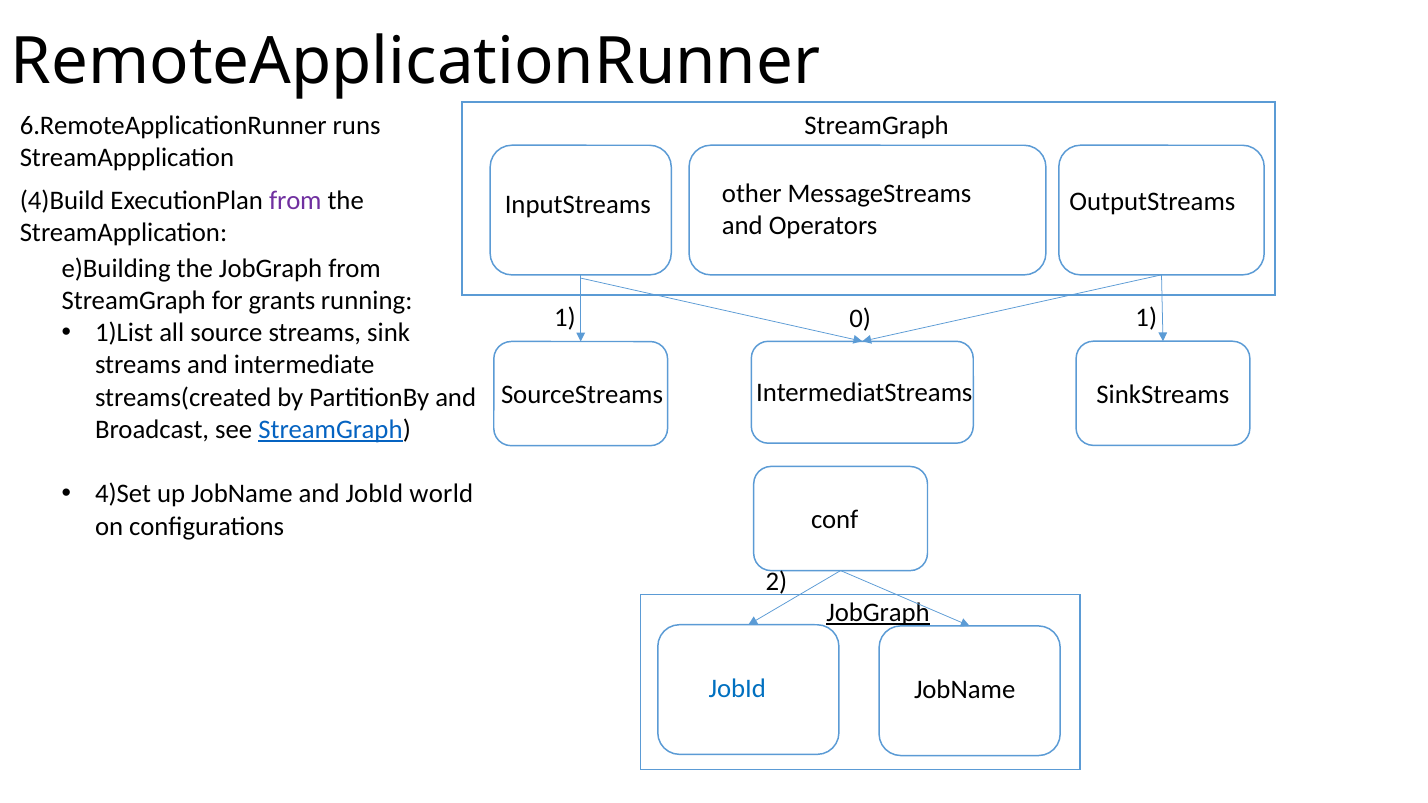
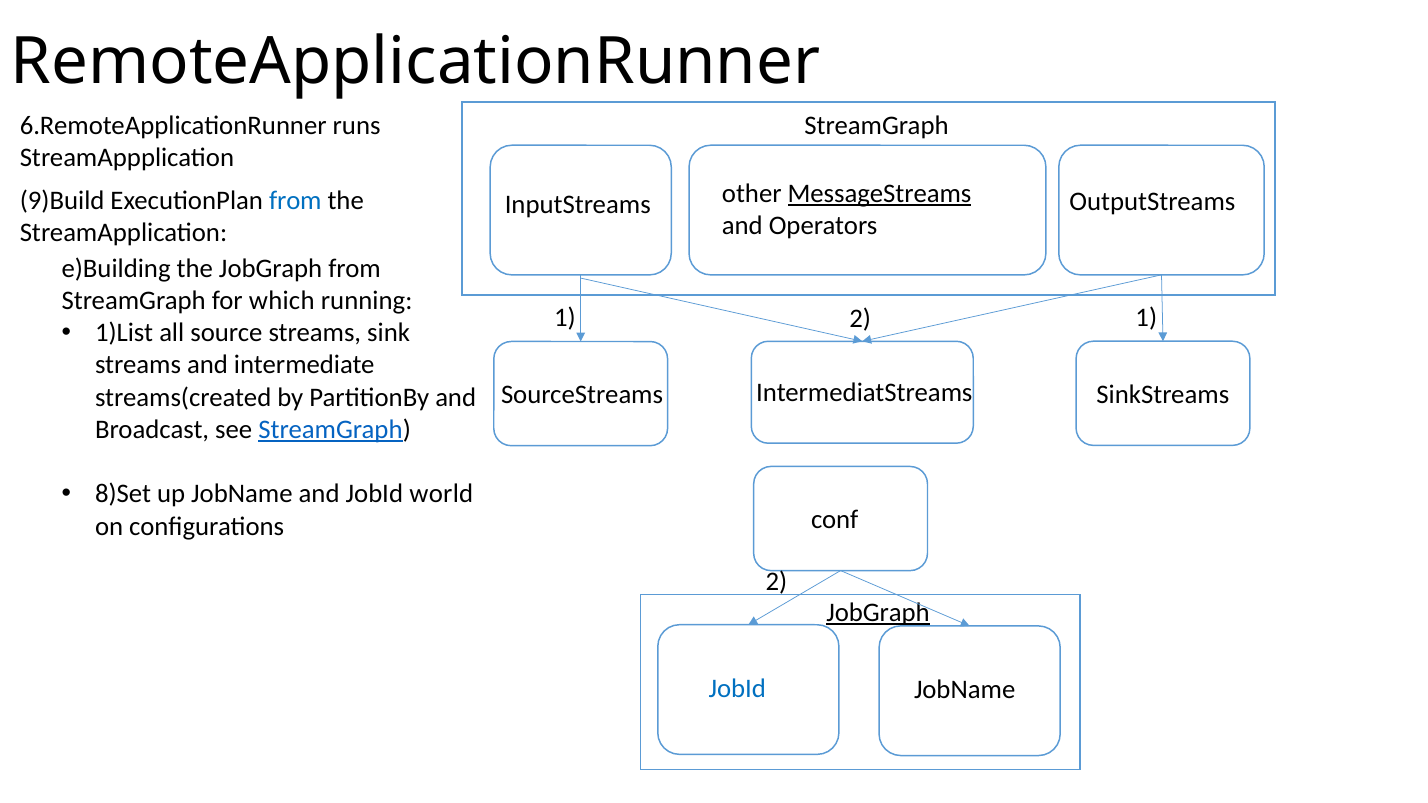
MessageStreams underline: none -> present (880, 194)
4)Build: 4)Build -> 9)Build (62, 201)
from colour: purple -> blue (295, 201)
grants: grants -> which (282, 301)
1 0: 0 -> 2 (860, 319)
4)Set: 4)Set -> 8)Set (123, 494)
